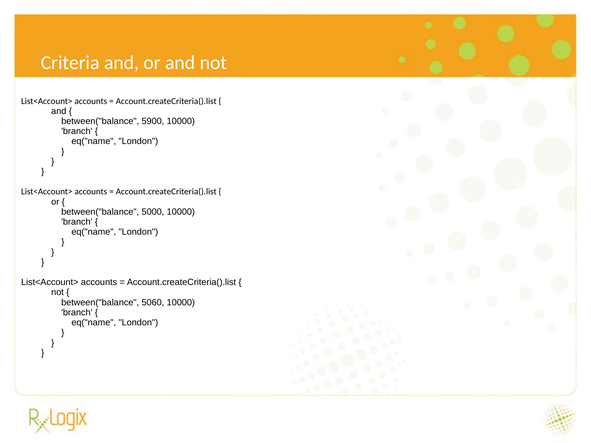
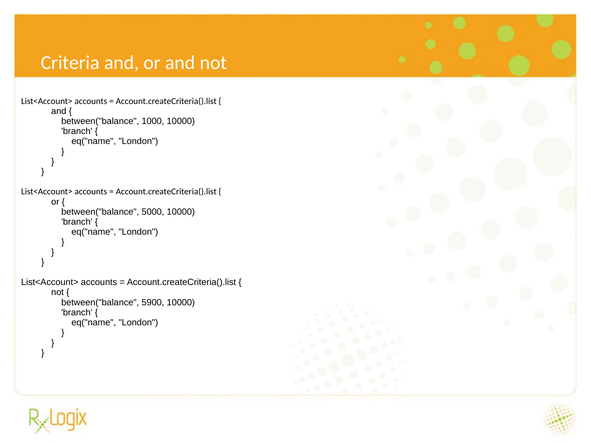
5900: 5900 -> 1000 (153, 121)
5060: 5060 -> 5900 (153, 303)
